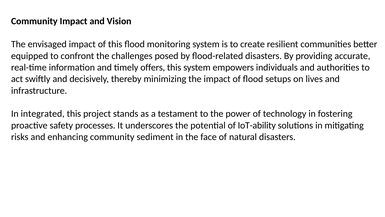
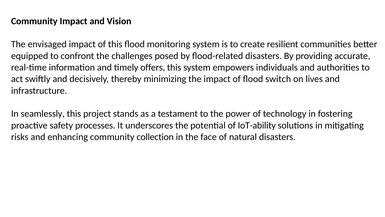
setups: setups -> switch (278, 79)
integrated: integrated -> seamlessly (43, 114)
sediment: sediment -> collection (155, 137)
